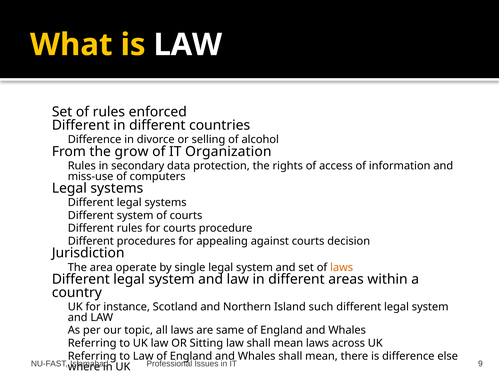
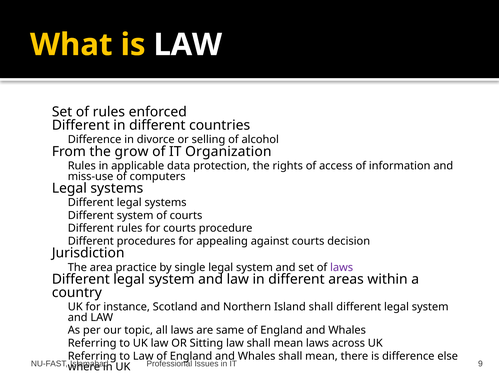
secondary: secondary -> applicable (138, 166)
operate: operate -> practice (136, 268)
laws colour: orange -> purple (342, 268)
Island such: such -> shall (321, 307)
